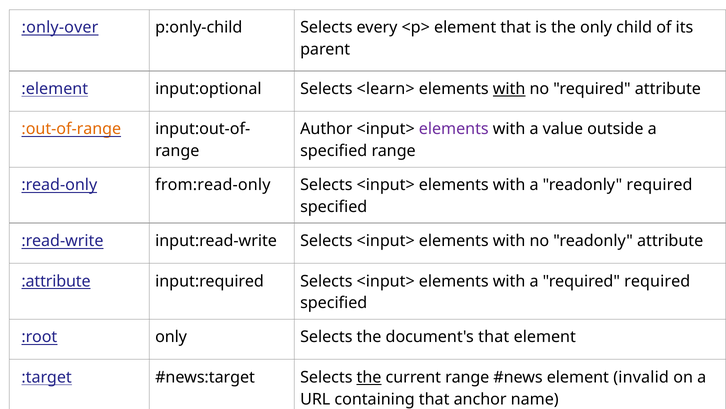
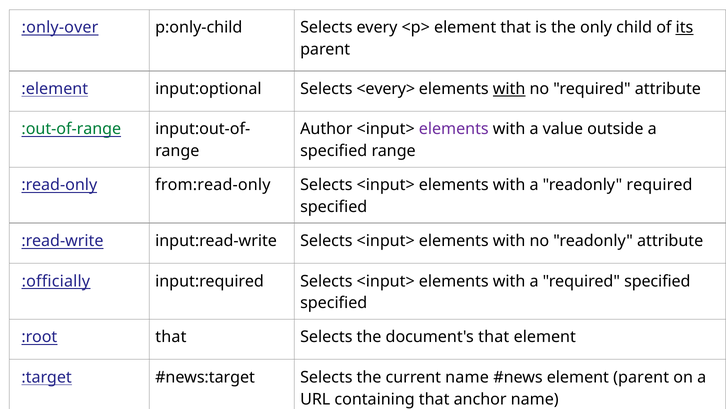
its underline: none -> present (684, 28)
<learn>: <learn> -> <every> (386, 89)
:out-of-range colour: orange -> green (71, 129)
:attribute: :attribute -> :officially (56, 281)
a required required: required -> specified (657, 281)
:root only: only -> that (171, 337)
the underline: present -> none (369, 377)
current range: range -> name (467, 377)
element invalid: invalid -> parent (641, 377)
